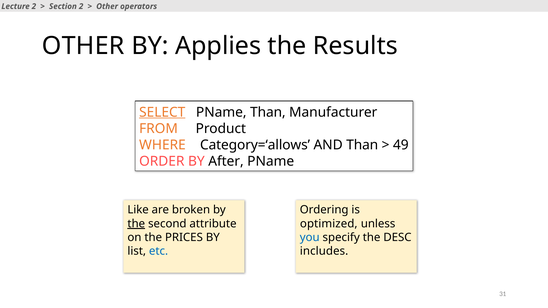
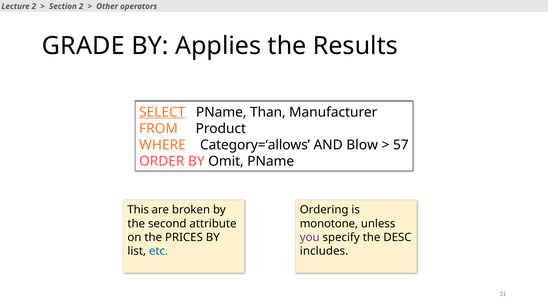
OTHER: OTHER -> GRADE (83, 46)
AND Than: Than -> Blow (362, 145)
49: 49 -> 57 (401, 145)
After: After -> Omit (226, 162)
Like: Like -> This (138, 210)
the underline: present -> none (136, 224)
optimized: optimized -> monotone (329, 224)
you colour: blue -> purple (310, 237)
